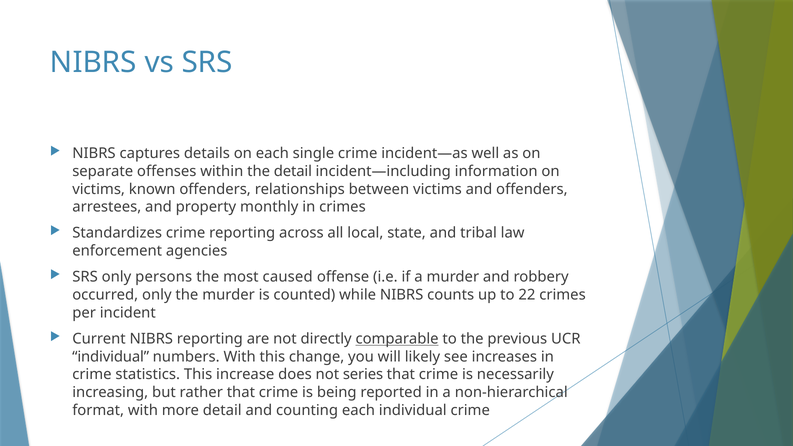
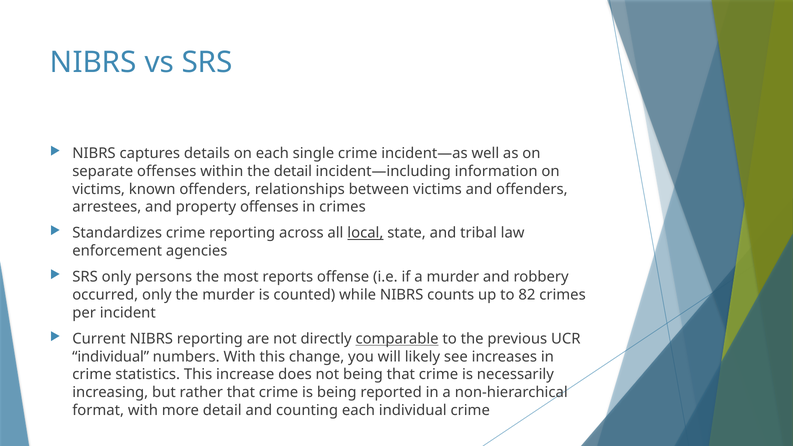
property monthly: monthly -> offenses (269, 207)
local underline: none -> present (365, 233)
caused: caused -> reports (288, 277)
22: 22 -> 82 (527, 295)
not series: series -> being (363, 375)
